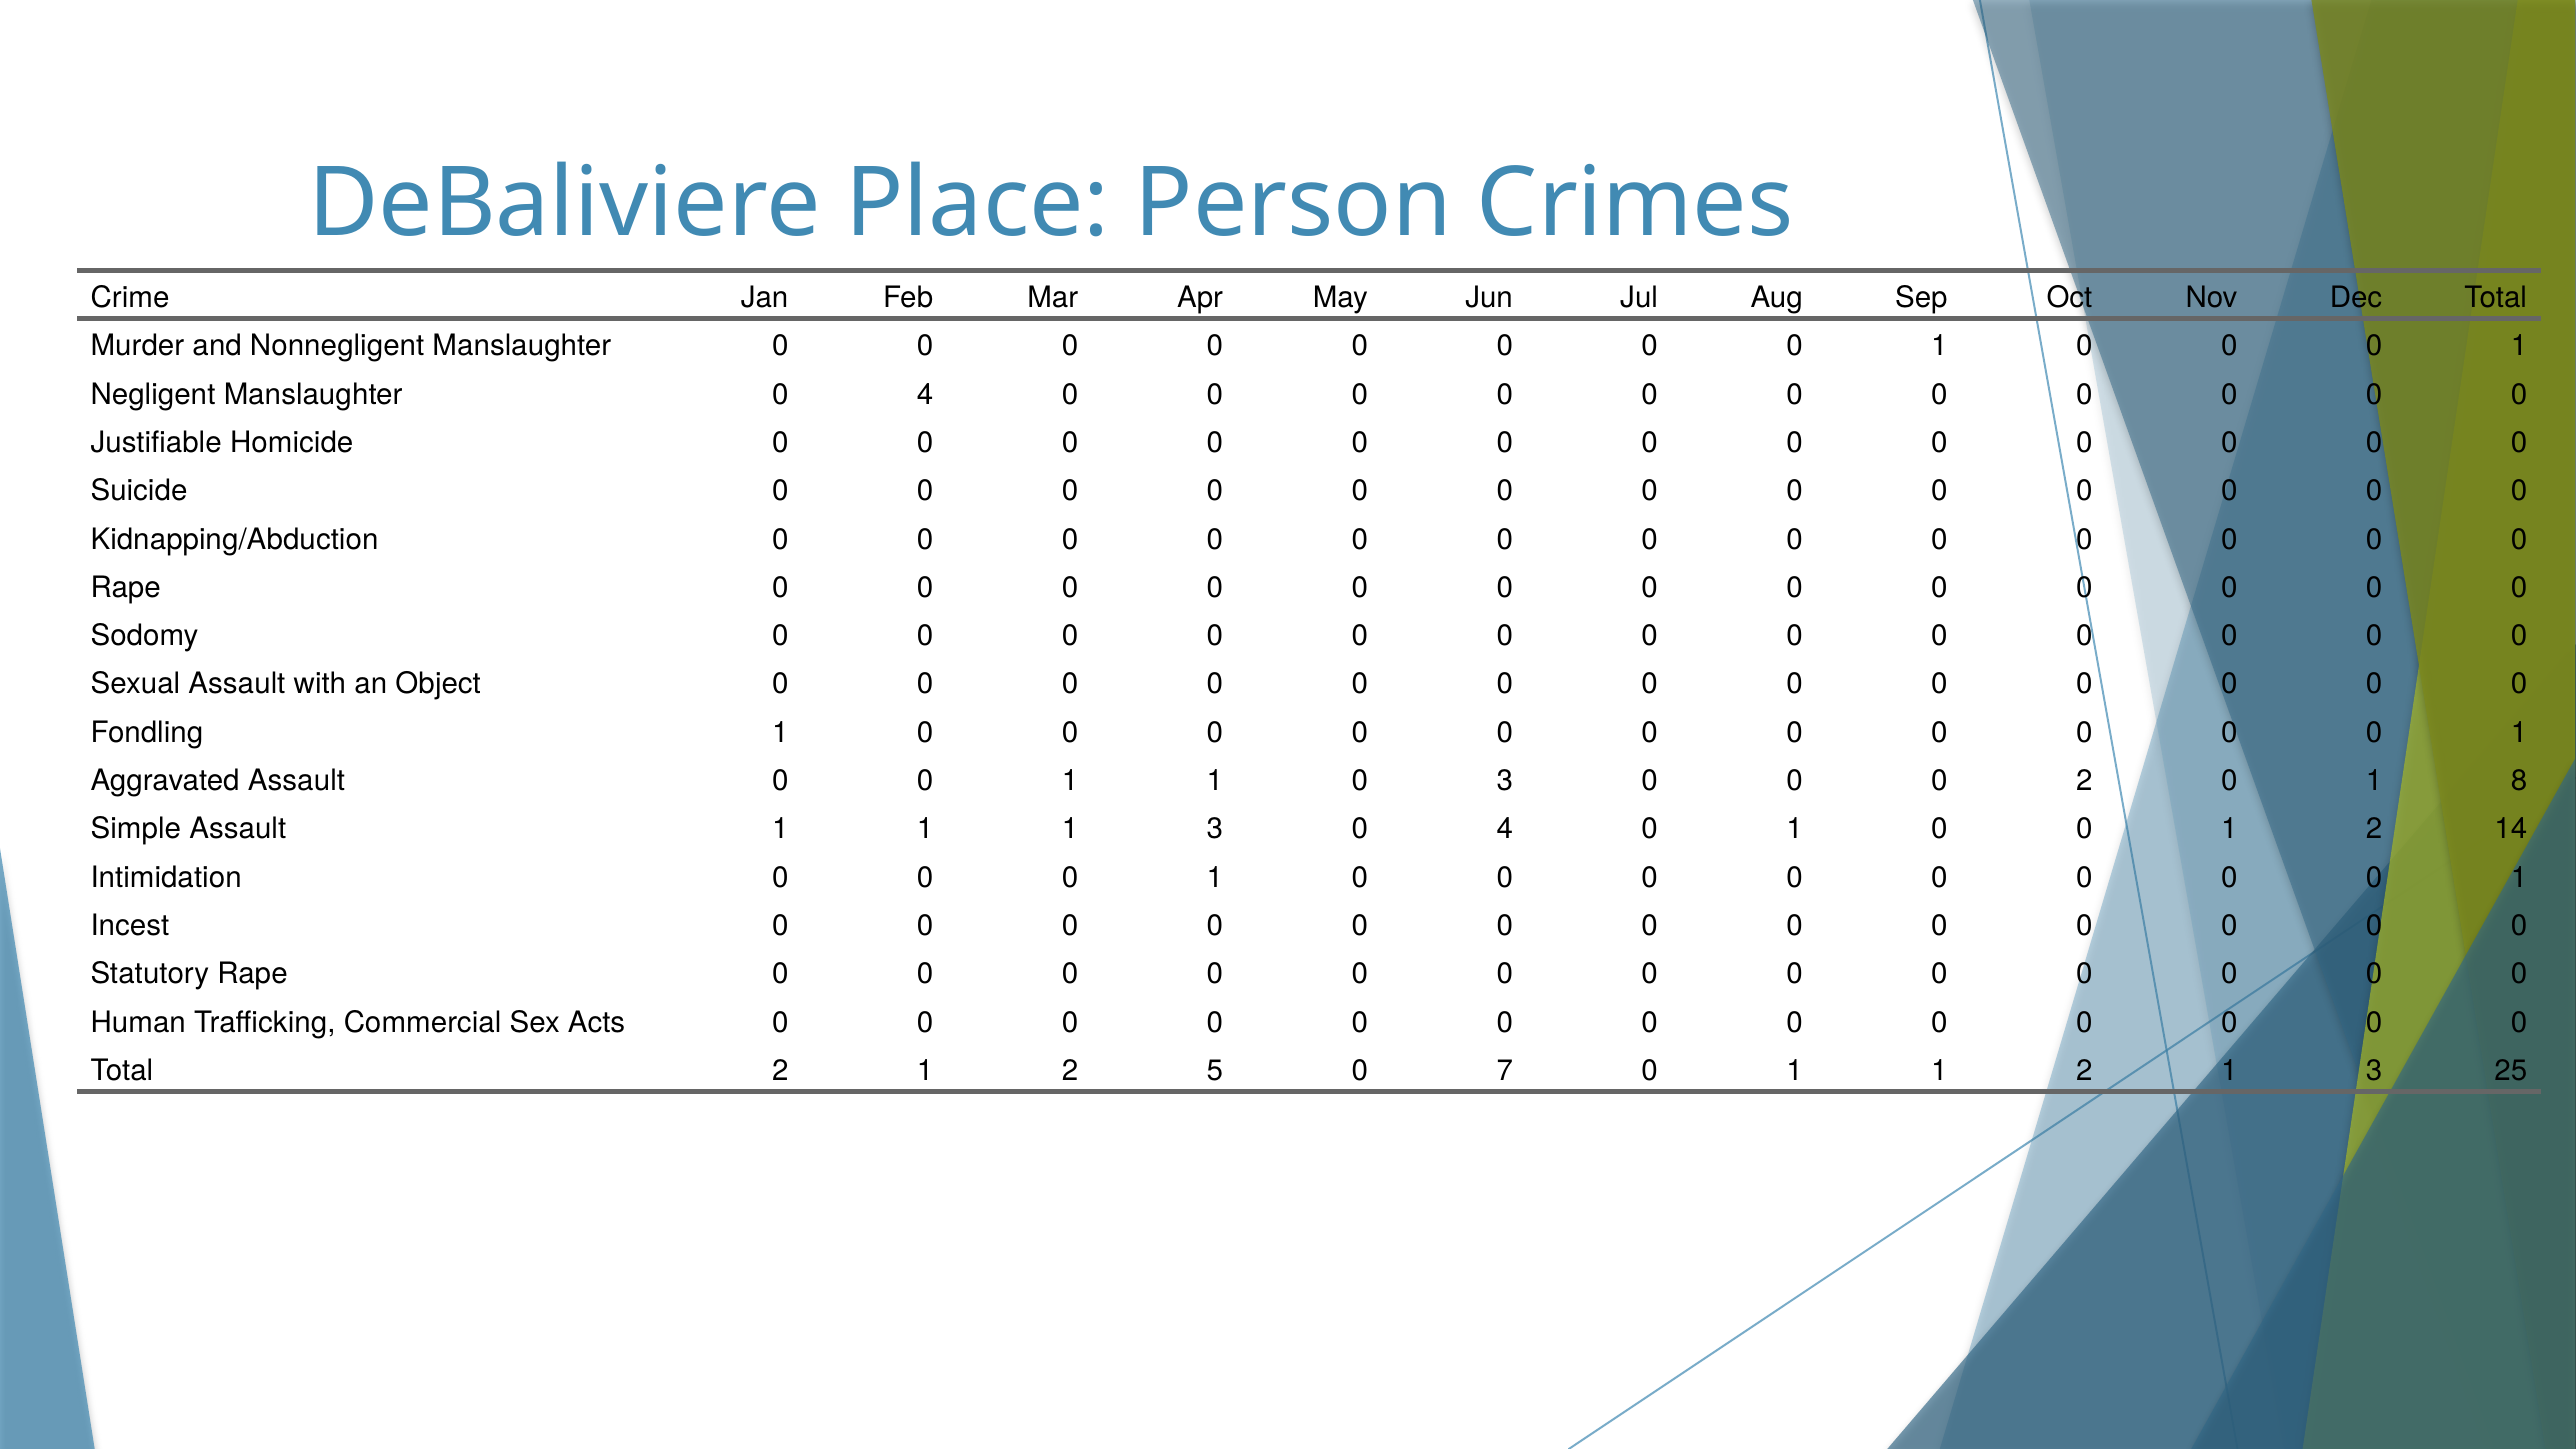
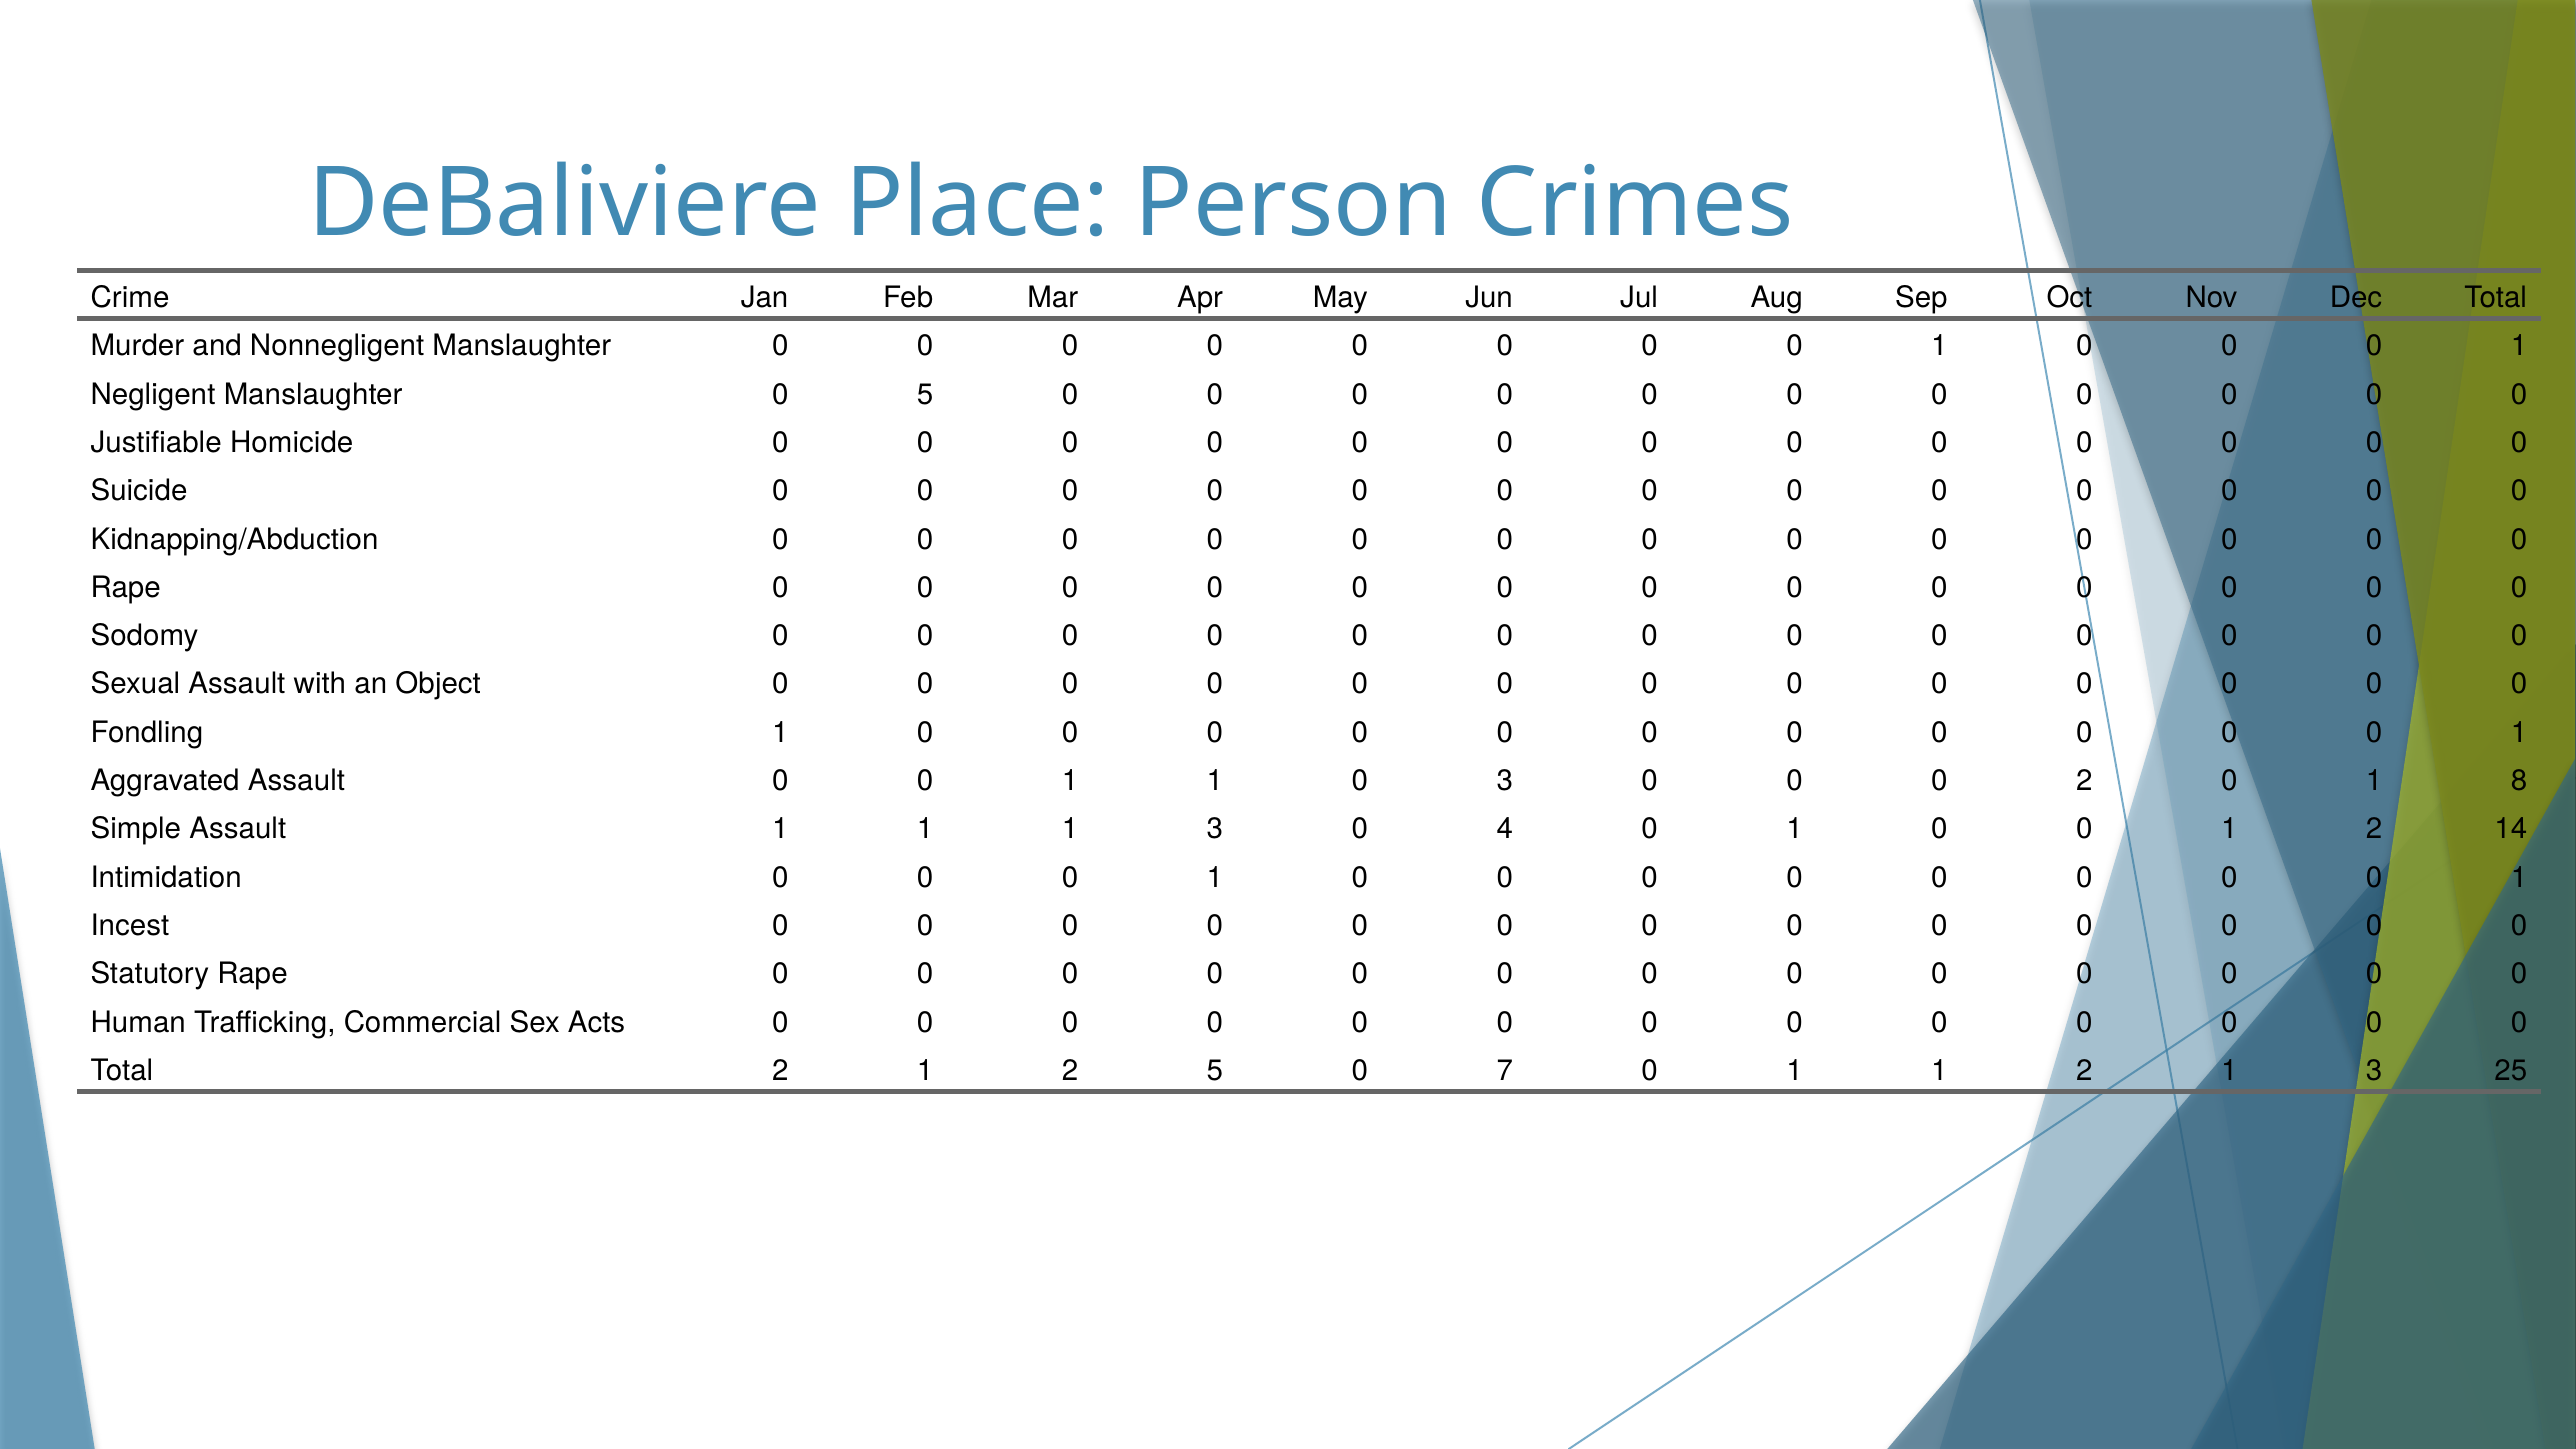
Manslaughter 0 4: 4 -> 5 (925, 394)
